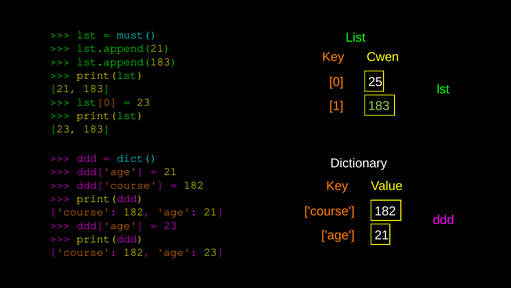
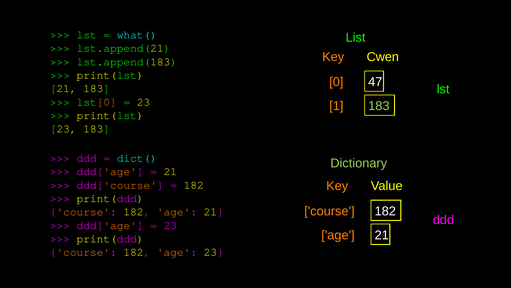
must(: must( -> what( (137, 35)
25: 25 -> 47 (375, 82)
Dictionary colour: white -> light green (359, 163)
